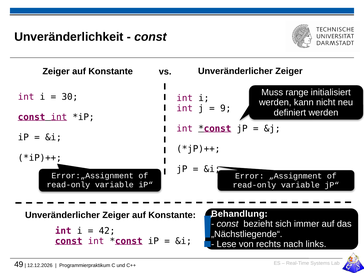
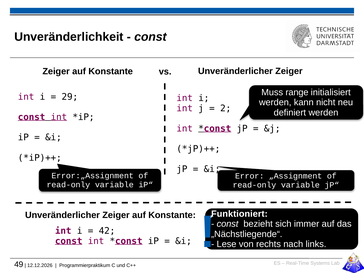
30: 30 -> 29 (70, 97)
9: 9 -> 2 (226, 108)
Behandlung: Behandlung -> Funktioniert (239, 214)
